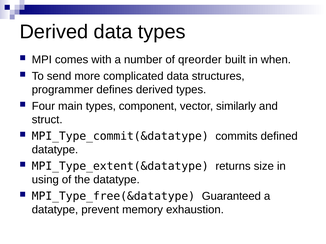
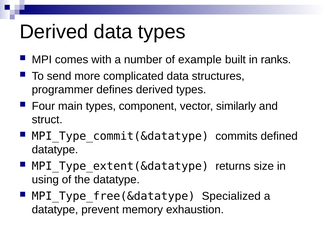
qreorder: qreorder -> example (200, 60)
when: when -> ranks (276, 60)
Guaranteed: Guaranteed -> Specialized (231, 197)
